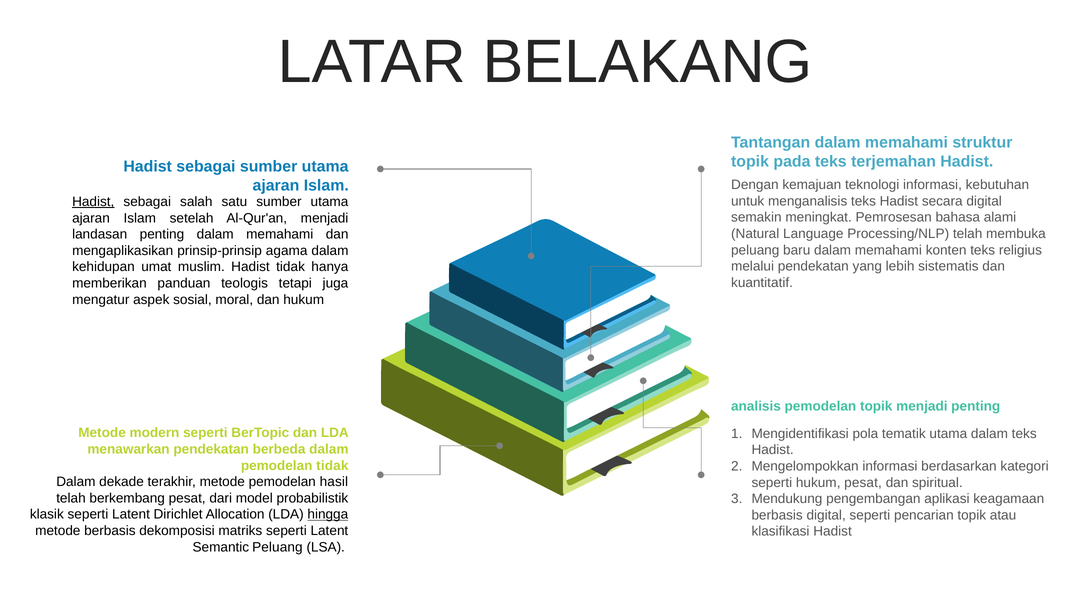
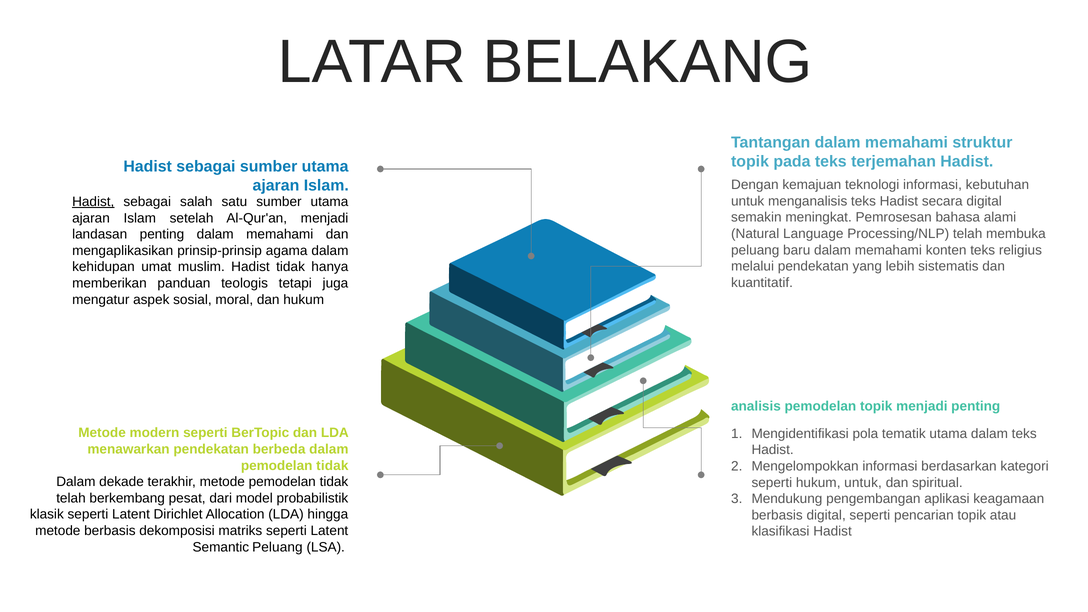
metode pemodelan hasil: hasil -> tidak (334, 482)
hukum pesat: pesat -> untuk (863, 483)
hingga underline: present -> none (328, 514)
